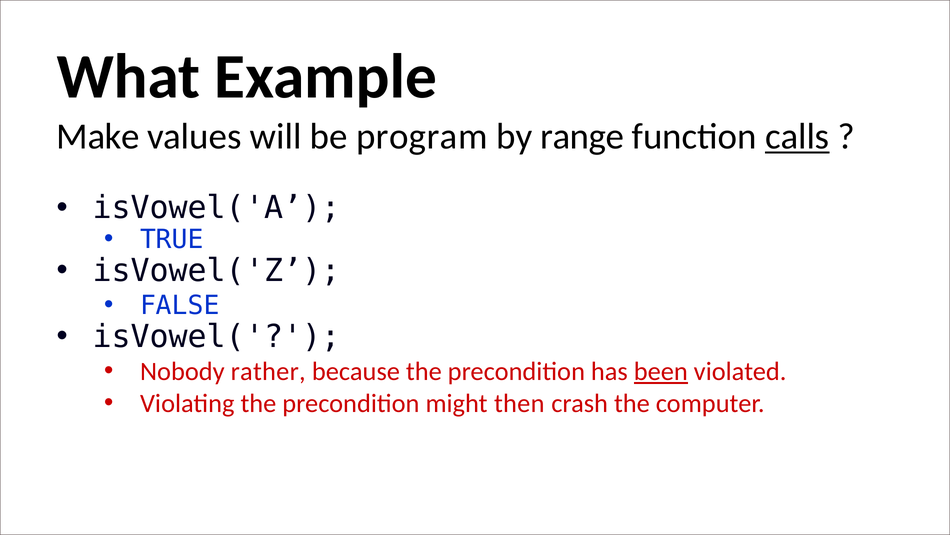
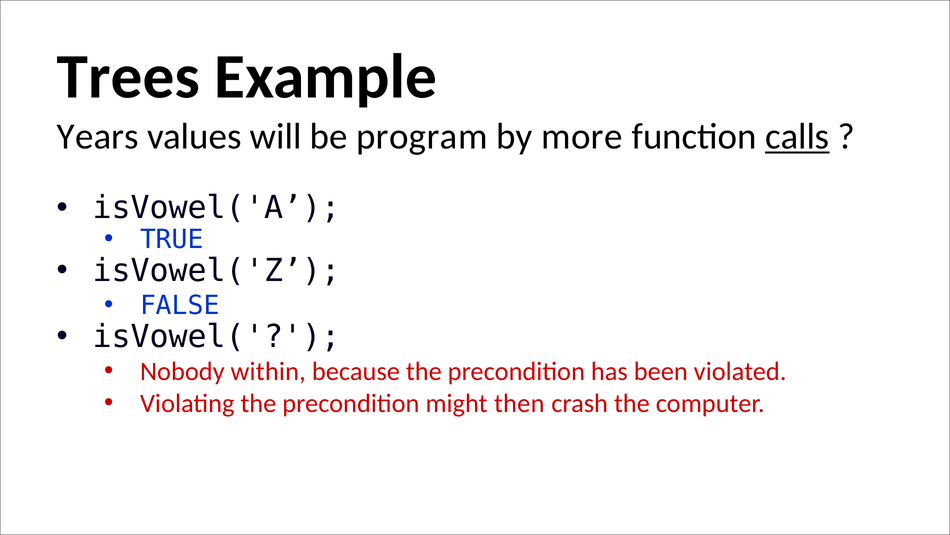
What: What -> Trees (128, 77)
Make: Make -> Years (98, 136)
range: range -> more (582, 136)
rather: rather -> within (268, 371)
been underline: present -> none (661, 371)
